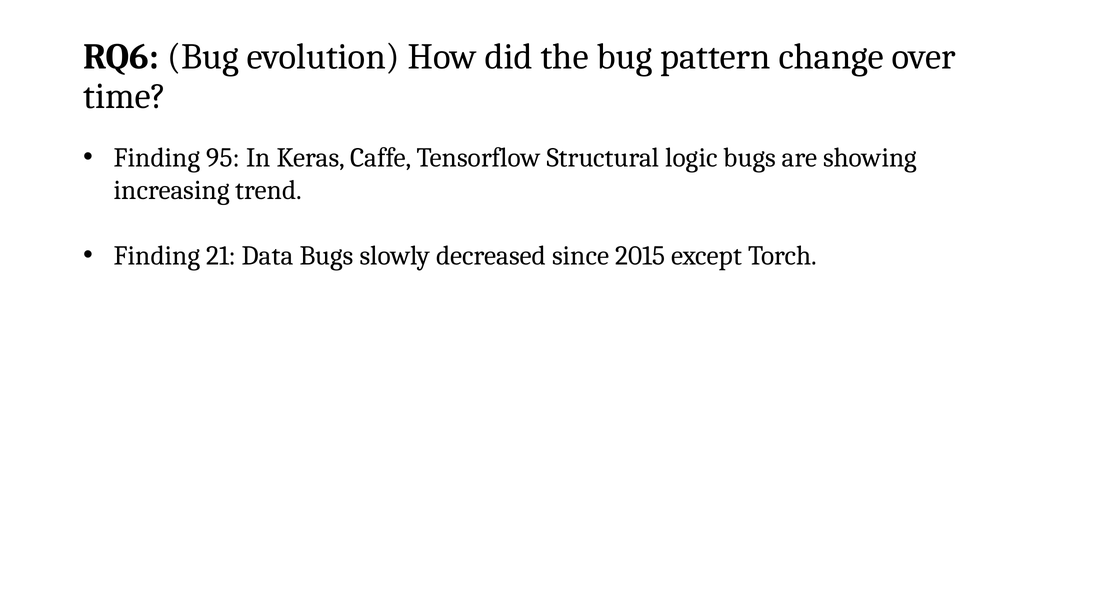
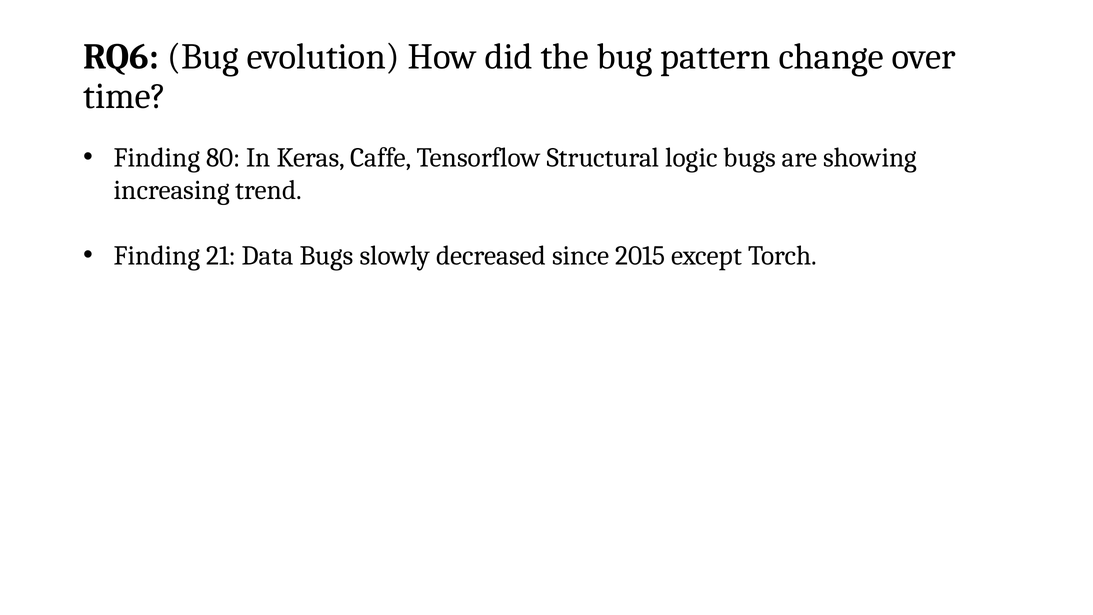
95: 95 -> 80 (223, 158)
